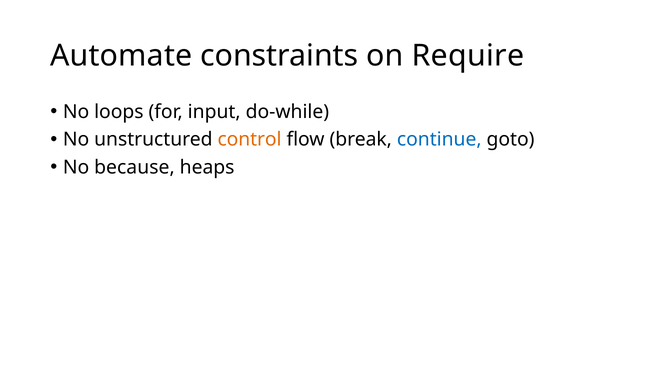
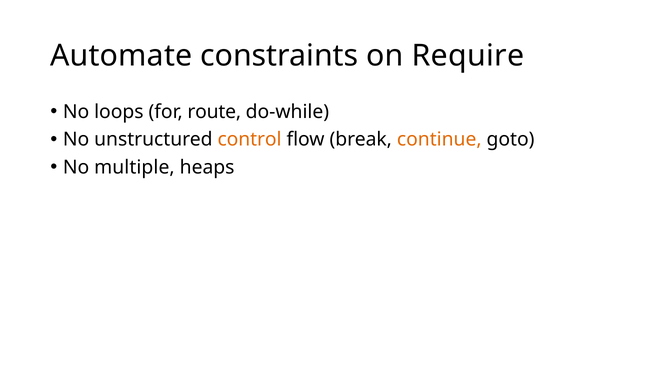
input: input -> route (214, 112)
continue colour: blue -> orange (439, 140)
because: because -> multiple (134, 167)
